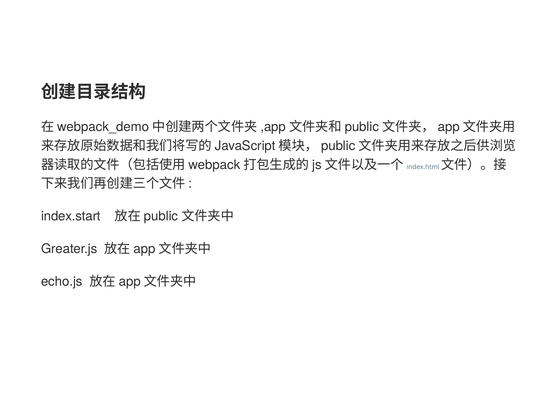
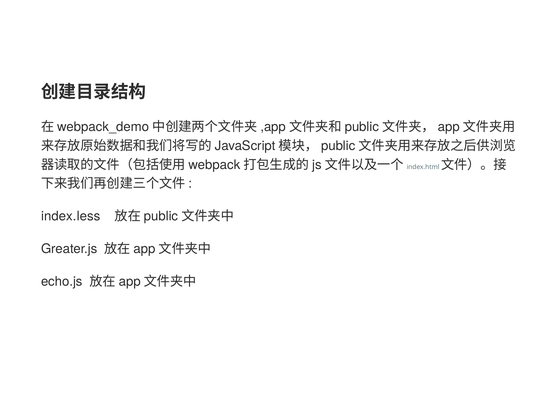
index.start: index.start -> index.less (71, 216)
